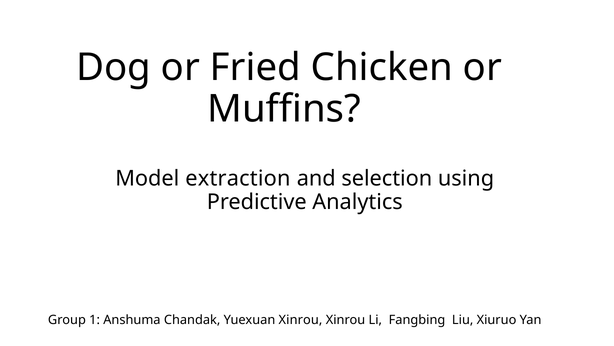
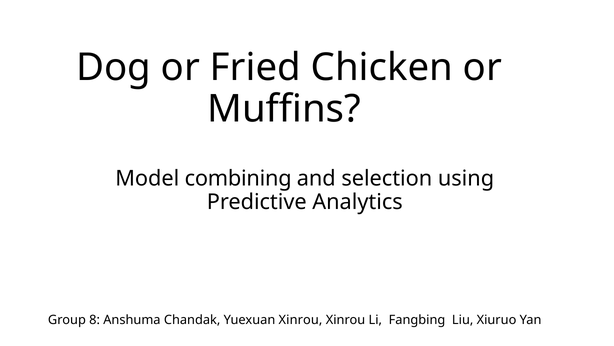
extraction: extraction -> combining (238, 178)
1: 1 -> 8 (95, 320)
